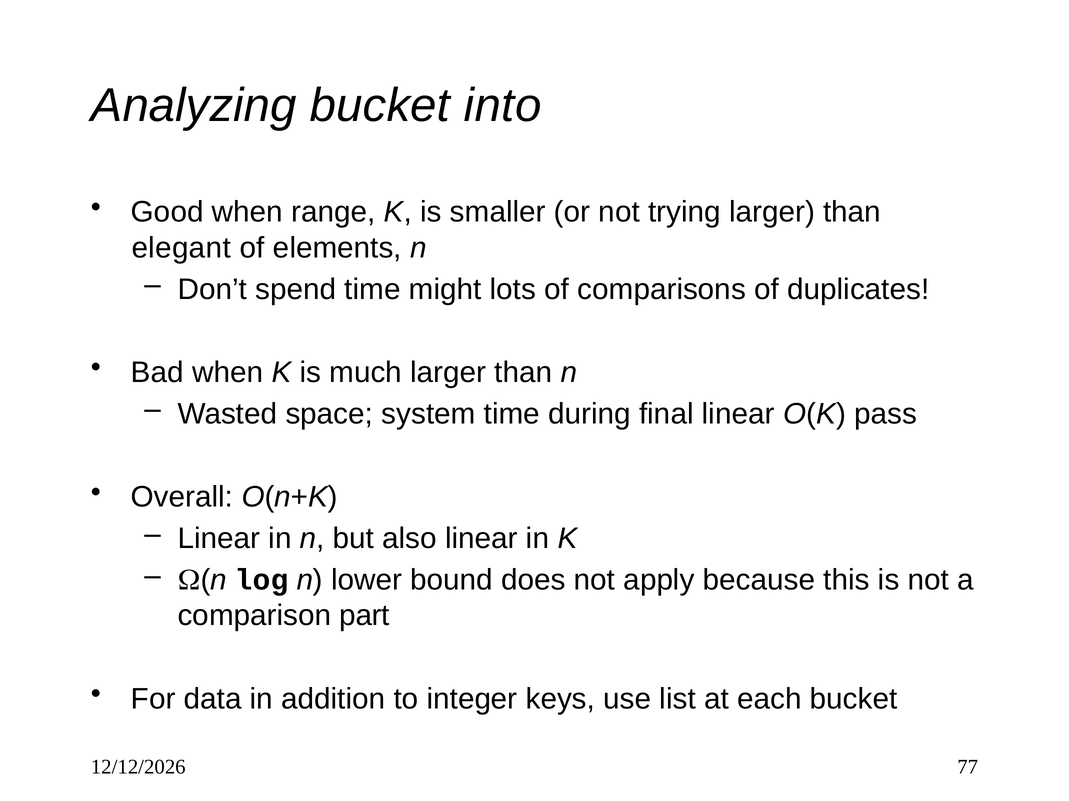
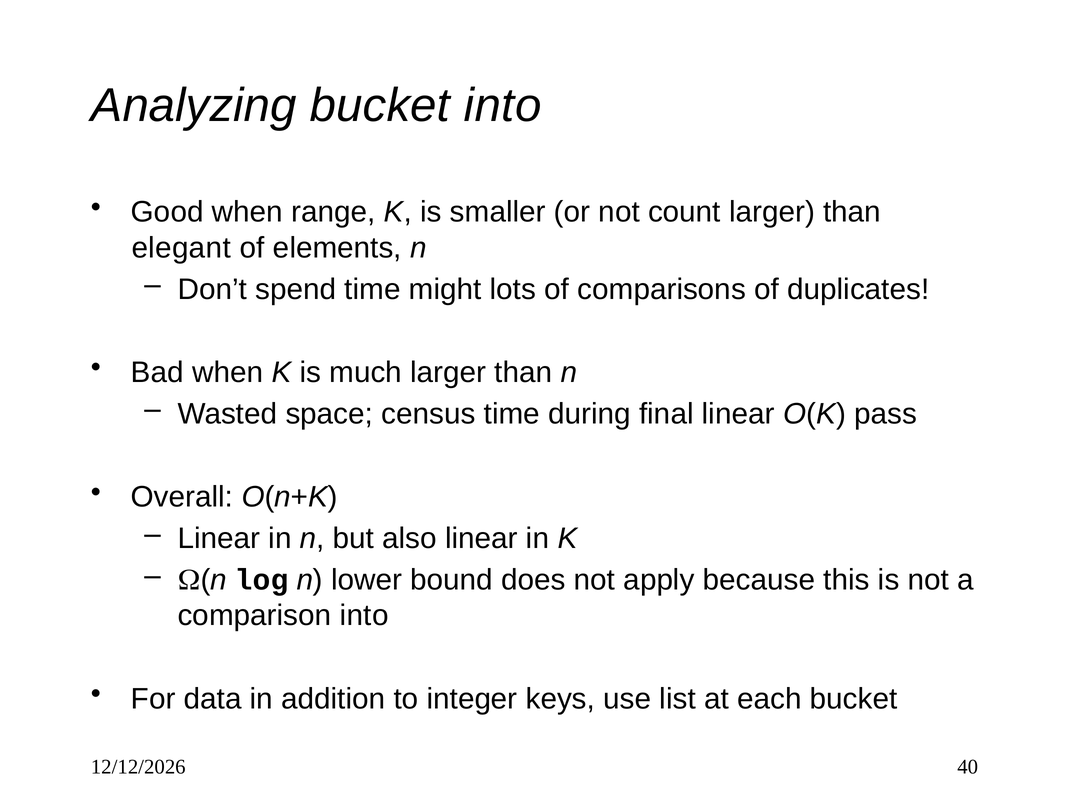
trying: trying -> count (684, 212)
system: system -> census (429, 414)
comparison part: part -> into (364, 616)
77: 77 -> 40 (968, 768)
